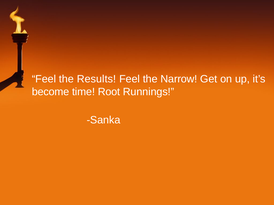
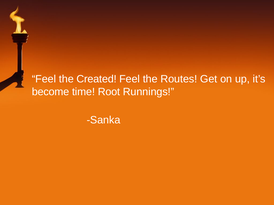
Results: Results -> Created (97, 79)
Narrow: Narrow -> Routes (179, 79)
